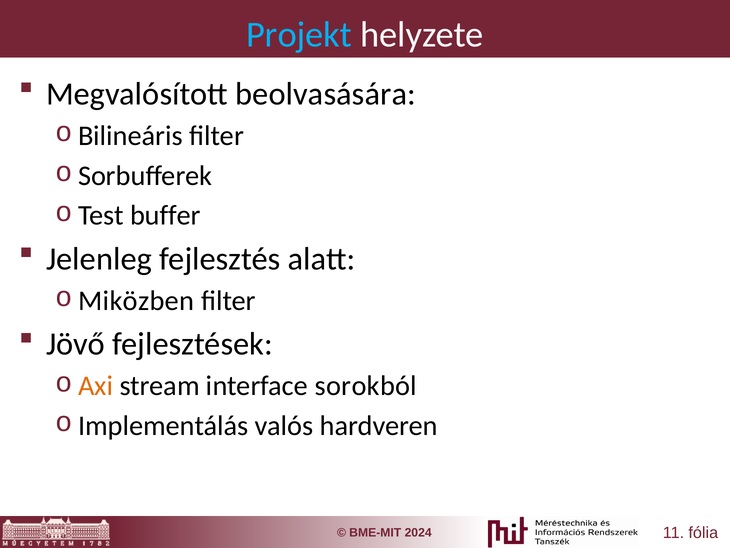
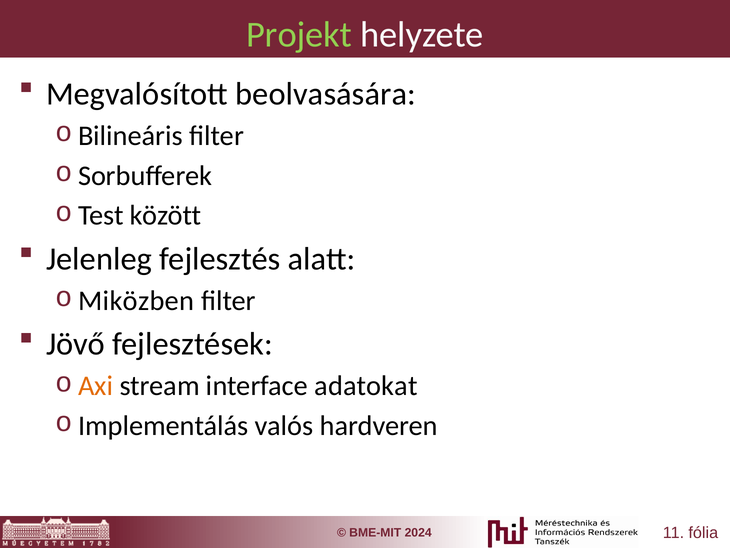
Projekt colour: light blue -> light green (299, 35)
buffer: buffer -> között (166, 215)
sorokból: sorokból -> adatokat (366, 386)
